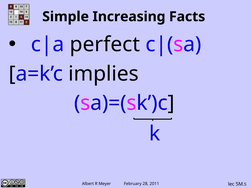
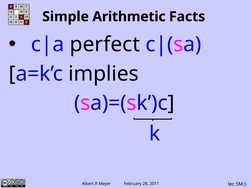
Increasing: Increasing -> Arithmetic (129, 17)
